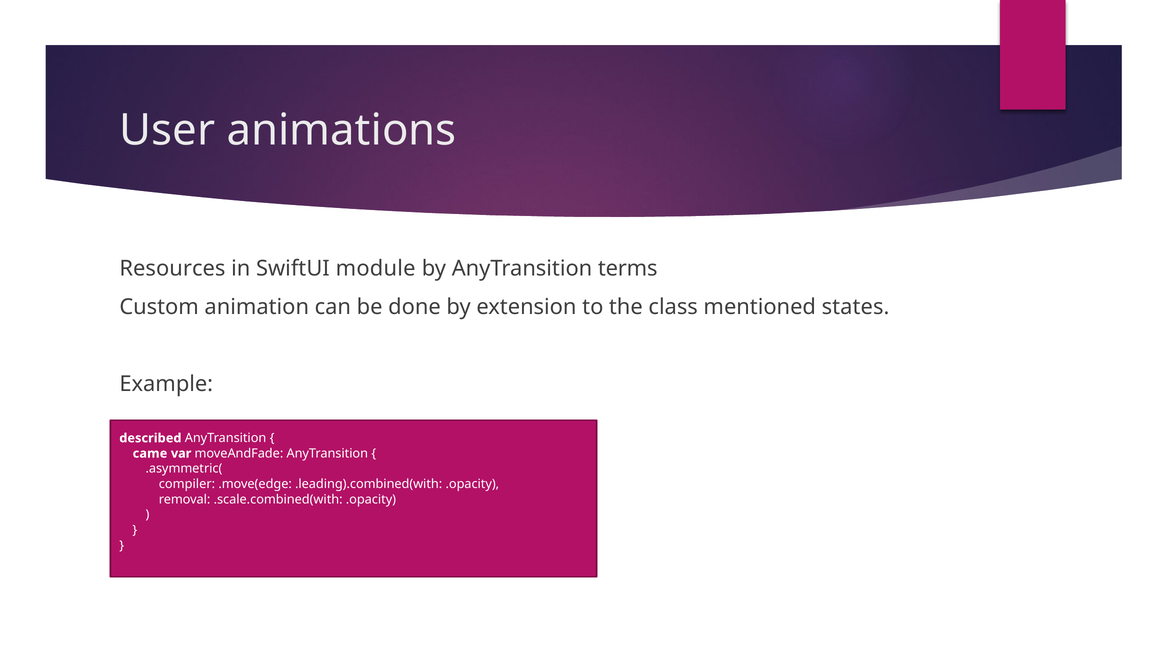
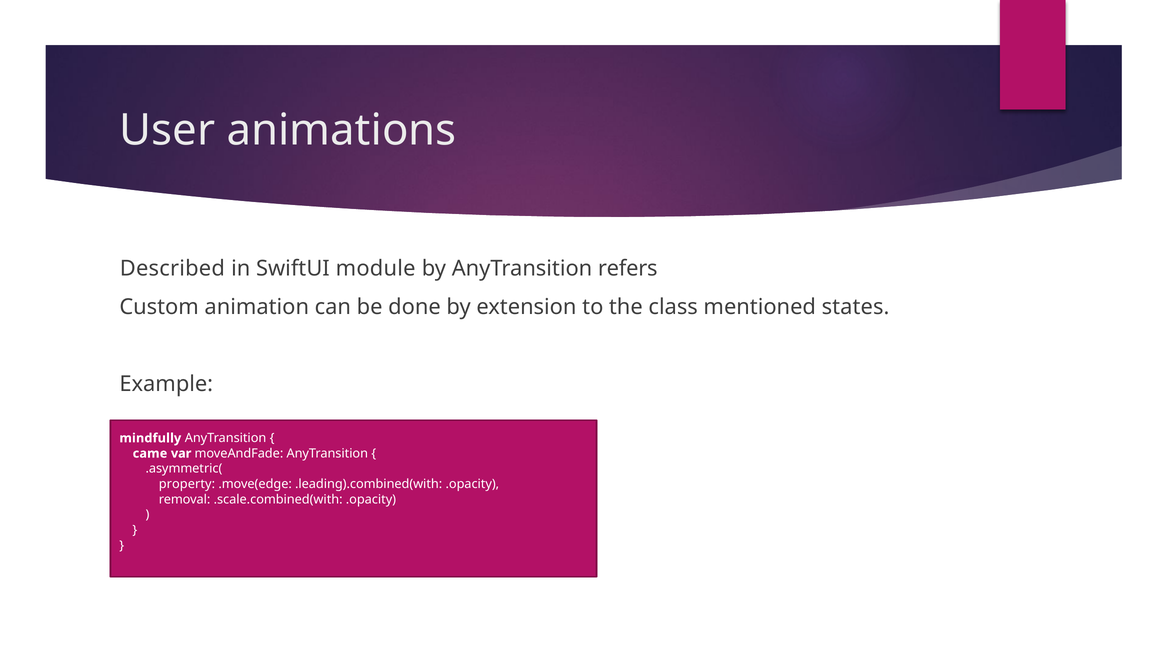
Resources: Resources -> Described (172, 268)
terms: terms -> refers (628, 268)
described: described -> mindfully (150, 438)
compiler: compiler -> property (187, 484)
